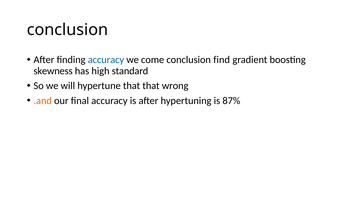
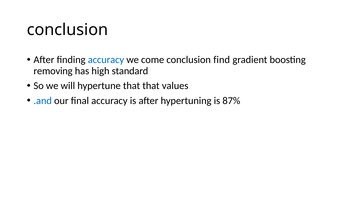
skewness: skewness -> removing (53, 71)
wrong: wrong -> values (175, 86)
.and colour: orange -> blue (43, 100)
